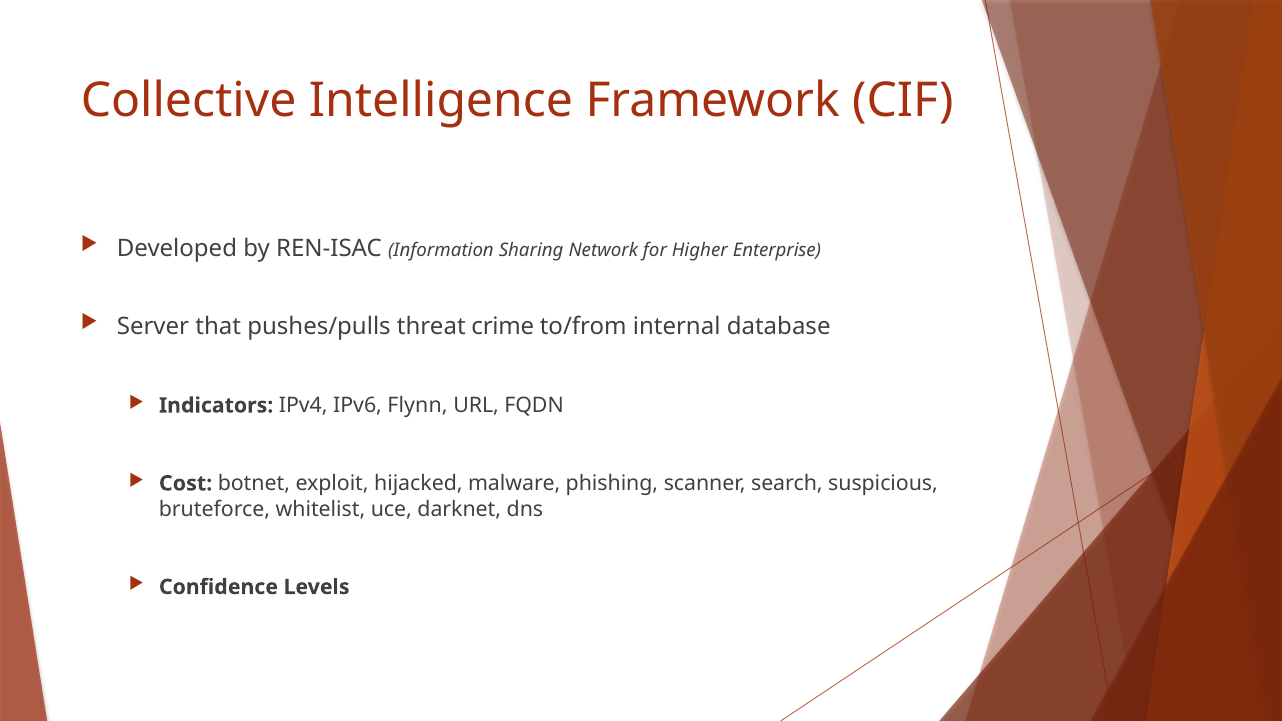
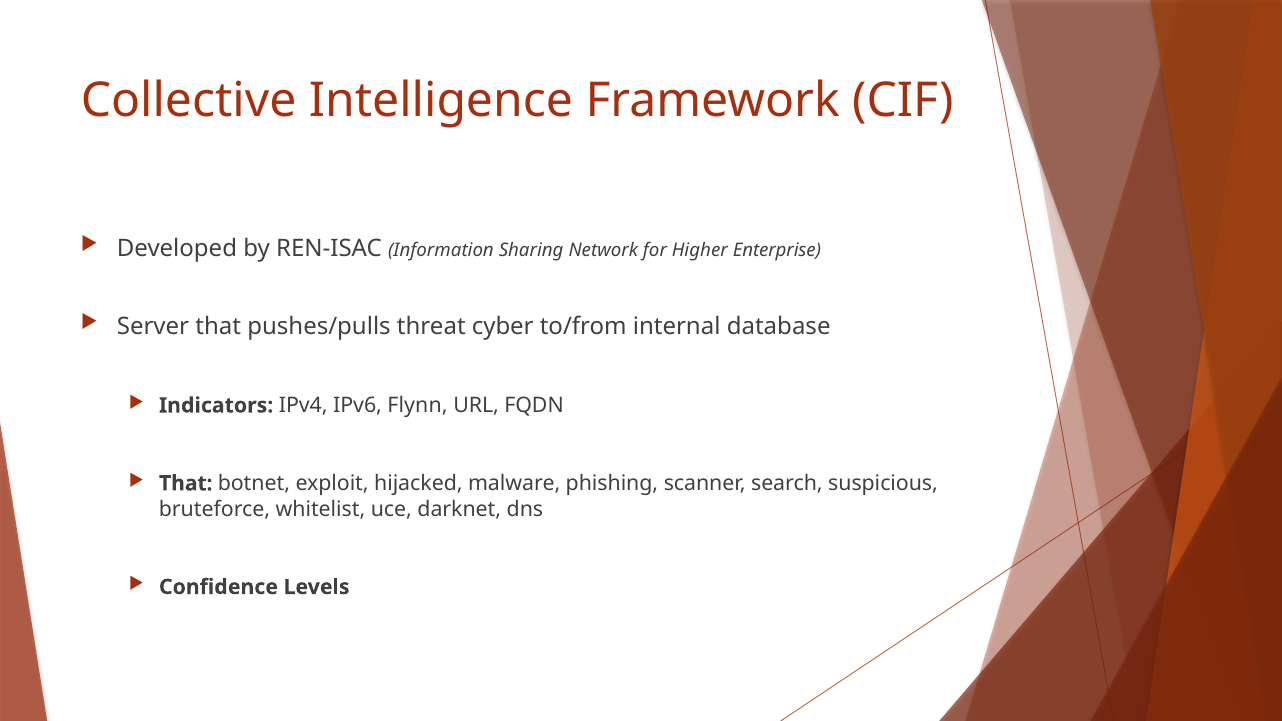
crime: crime -> cyber (503, 326)
Cost: Cost -> That (186, 484)
